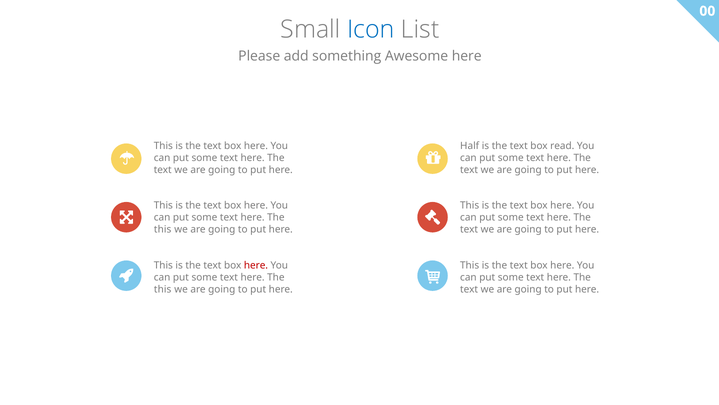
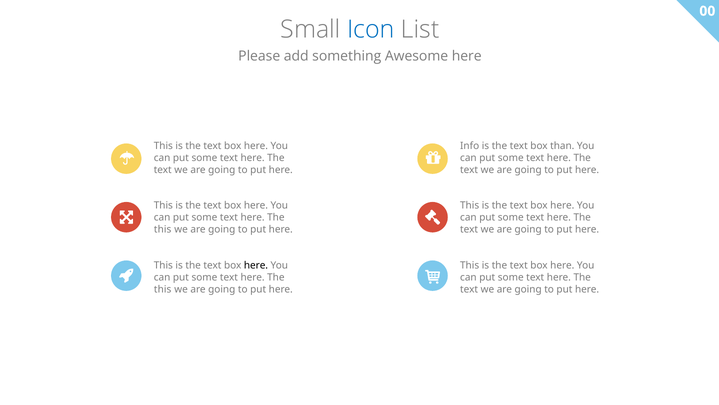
Half: Half -> Info (470, 146)
read: read -> than (562, 146)
here colour: red -> black (256, 265)
